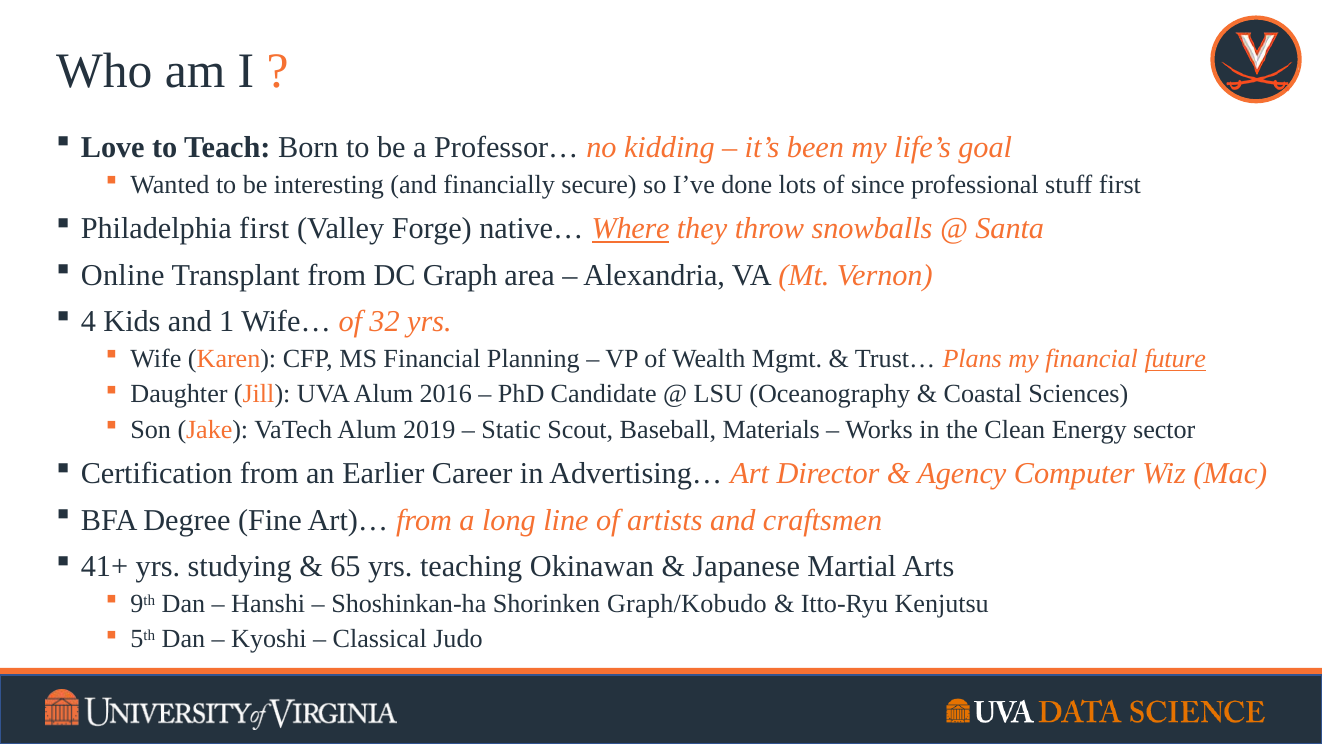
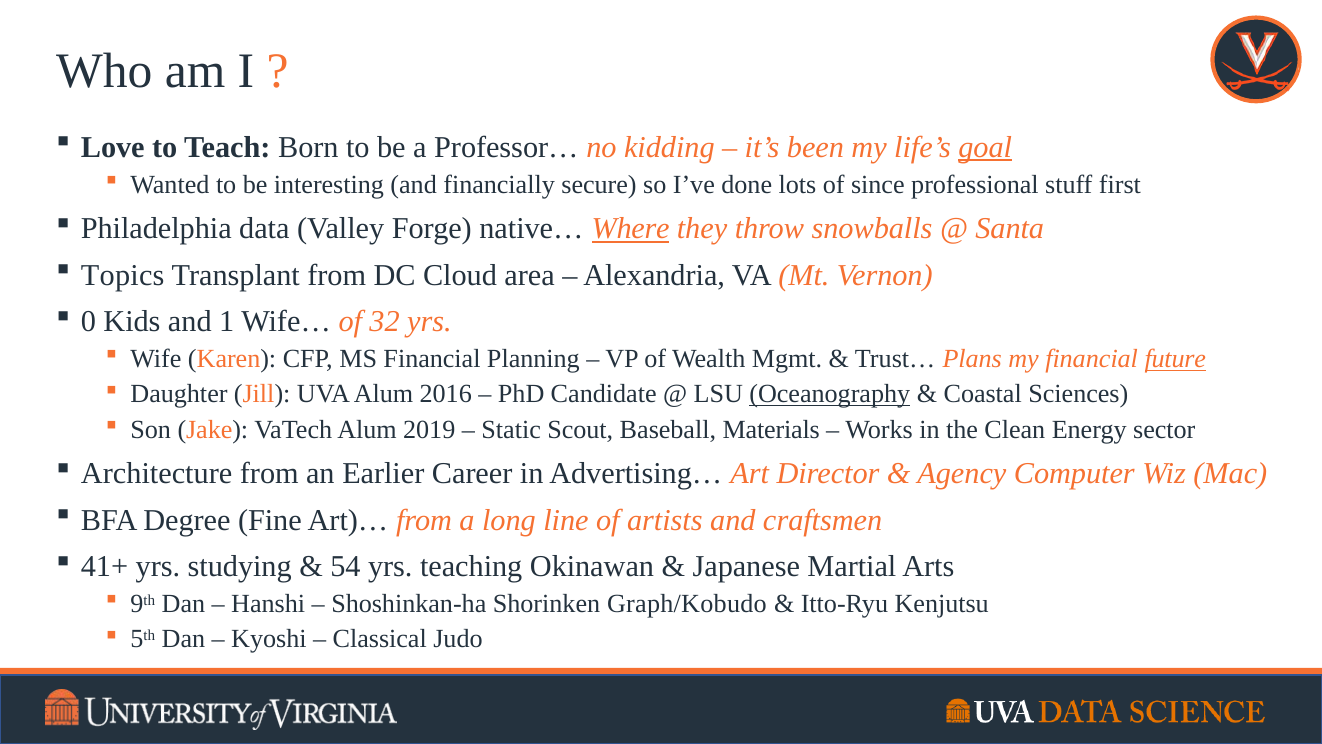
goal underline: none -> present (985, 147)
Philadelphia first: first -> data (264, 229)
Online: Online -> Topics (123, 275)
Graph: Graph -> Cloud (460, 275)
4: 4 -> 0 (88, 322)
Oceanography underline: none -> present (830, 394)
Certification: Certification -> Architecture (157, 473)
65: 65 -> 54 (345, 566)
